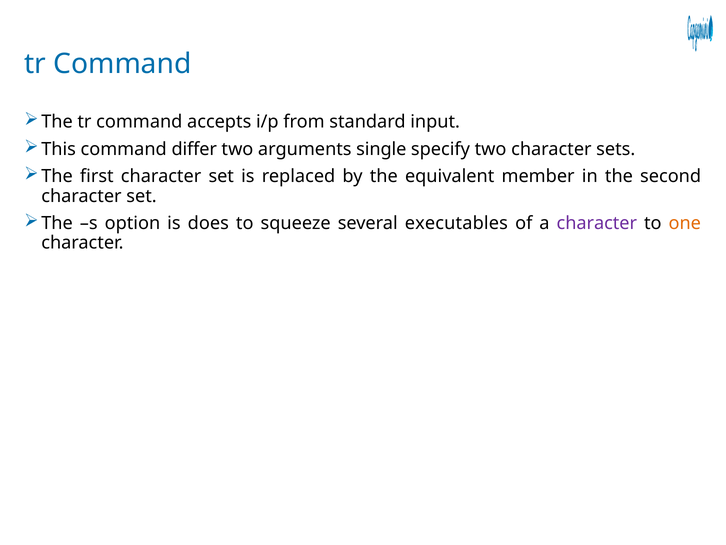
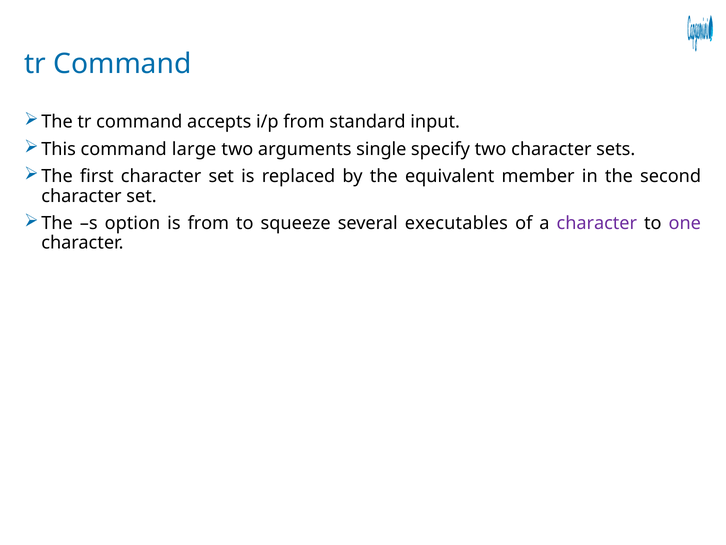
differ: differ -> large (194, 149)
is does: does -> from (208, 223)
one colour: orange -> purple (685, 223)
